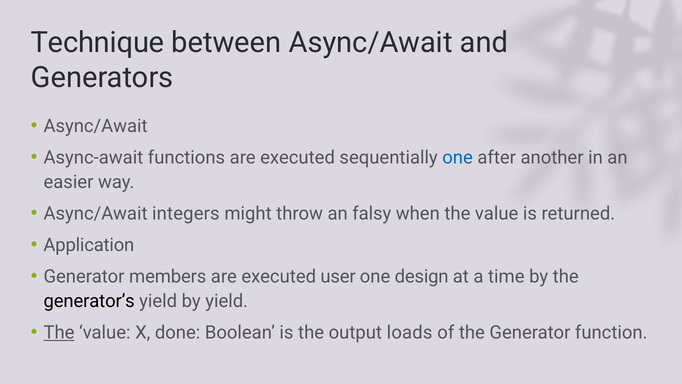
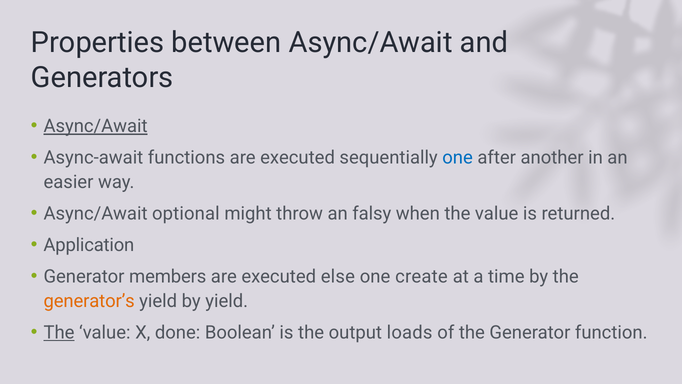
Technique: Technique -> Properties (97, 43)
Async/Await underline: none -> present (96, 126)
integers: integers -> optional (186, 214)
user: user -> else (338, 276)
design: design -> create (421, 276)
generator’s colour: black -> orange (89, 301)
